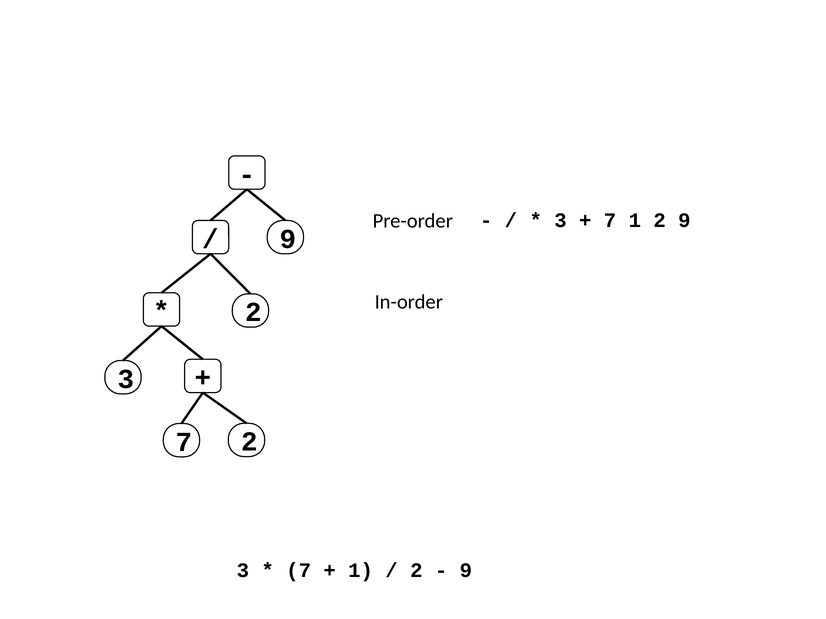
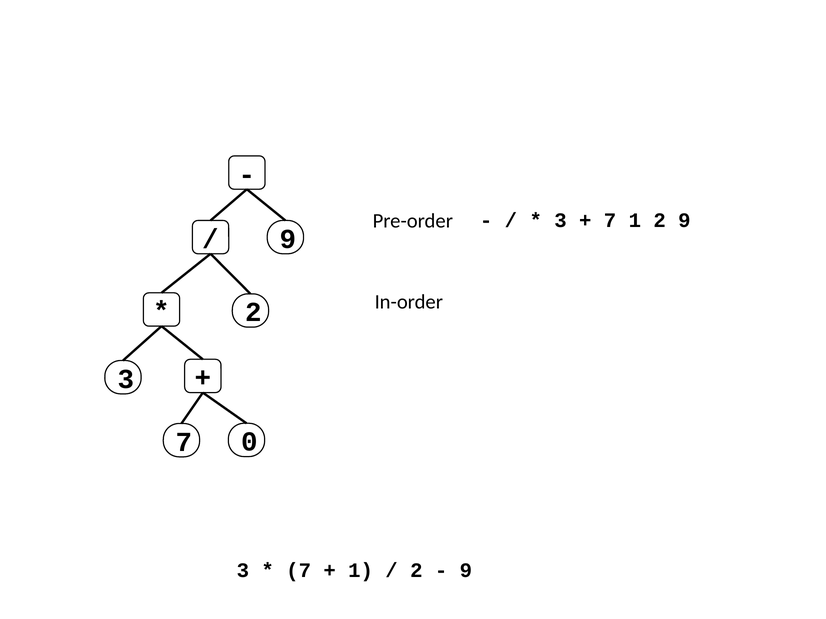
7 2: 2 -> 0 (249, 442)
